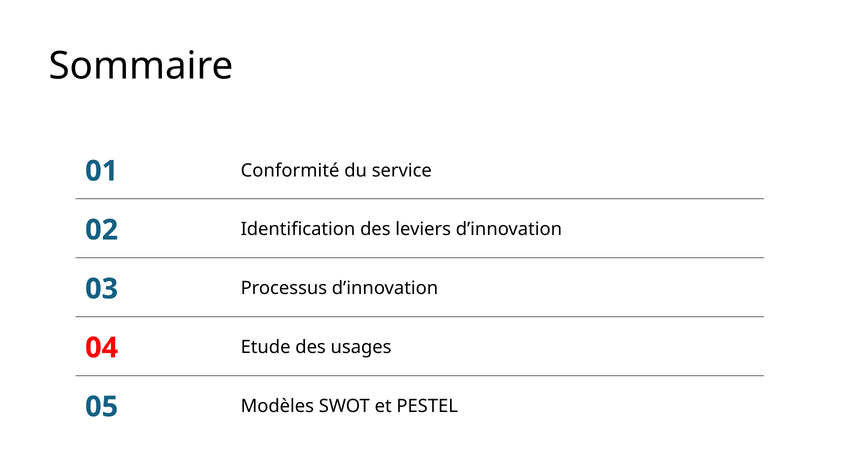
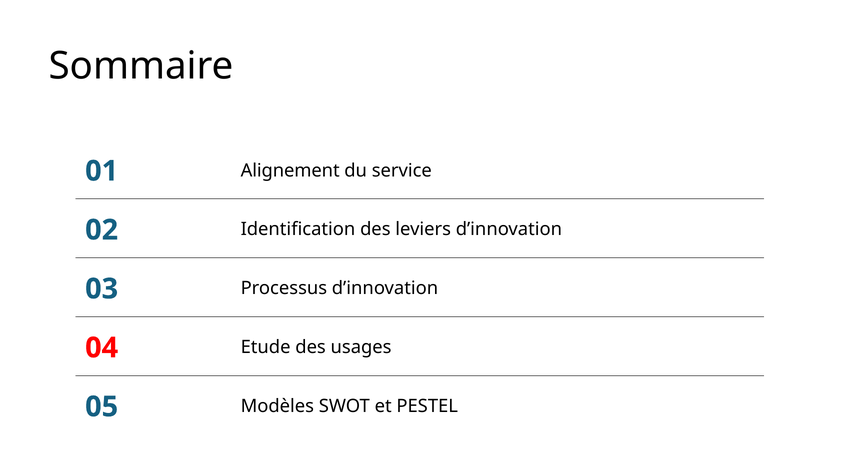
Conformité: Conformité -> Alignement (290, 171)
